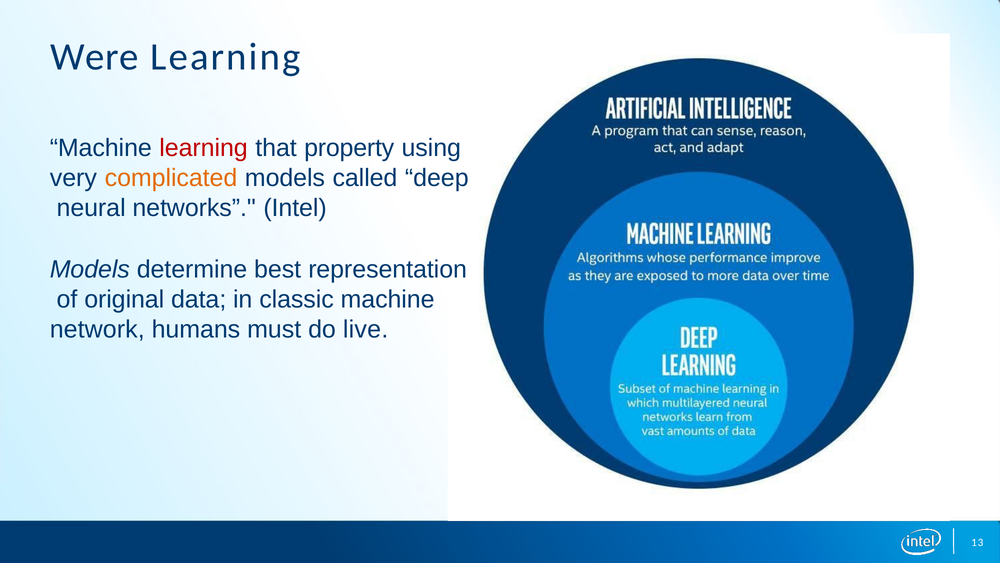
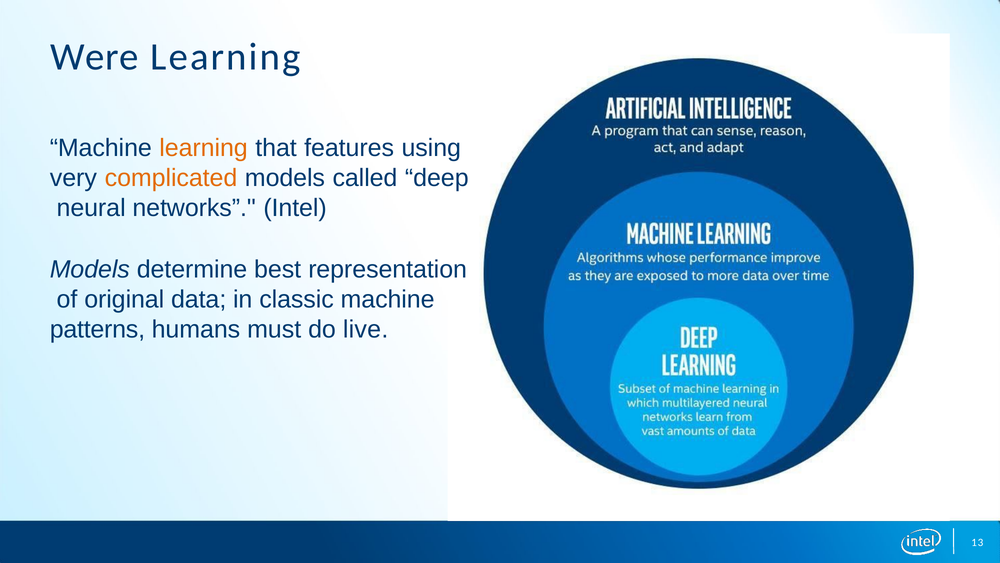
learning colour: red -> orange (204, 148)
property: property -> features (349, 148)
network: network -> patterns (97, 329)
